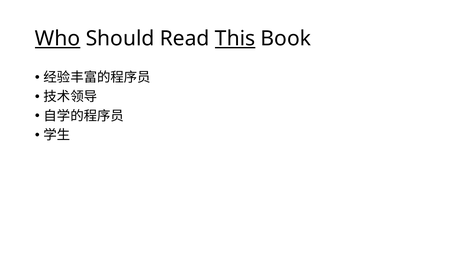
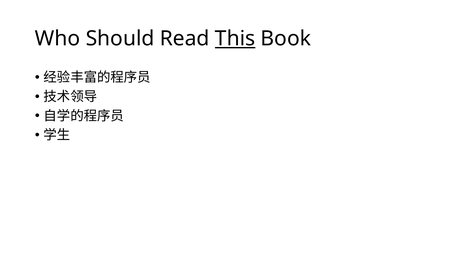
Who underline: present -> none (58, 39)
